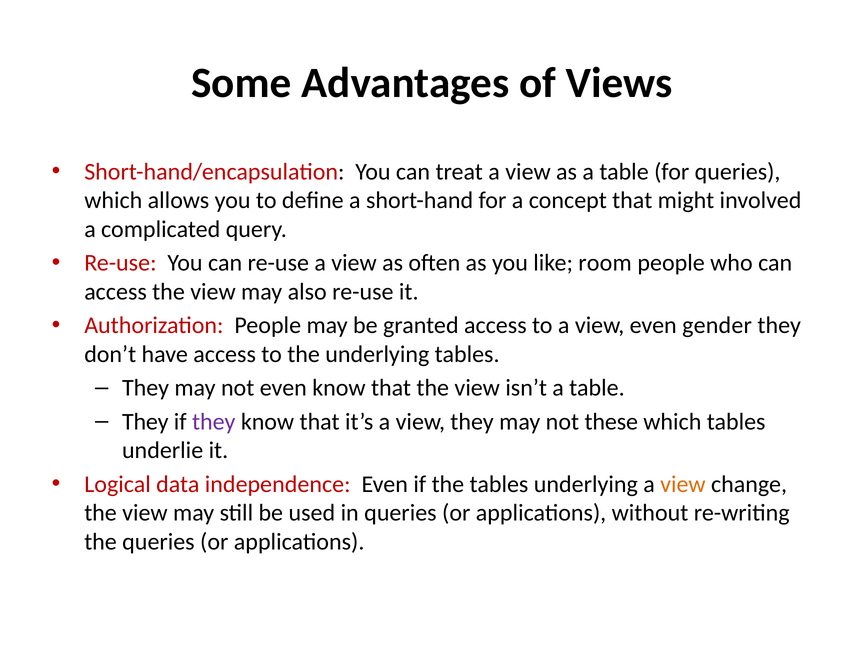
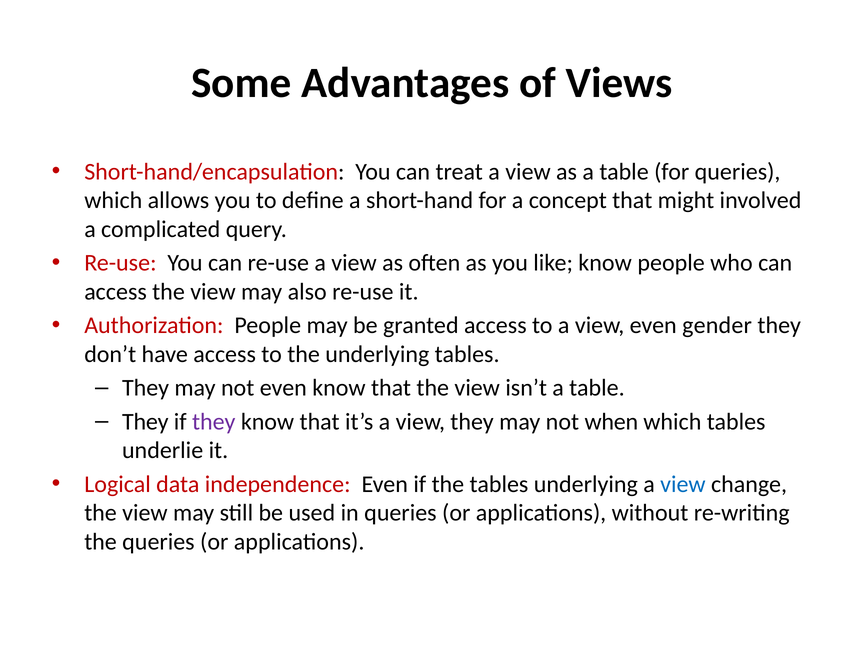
like room: room -> know (605, 263)
these: these -> when (611, 422)
view colour: orange -> blue (683, 484)
